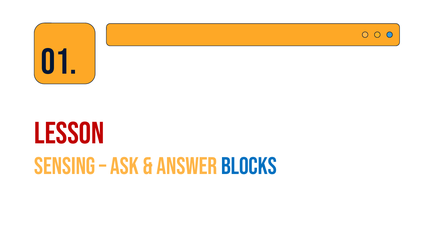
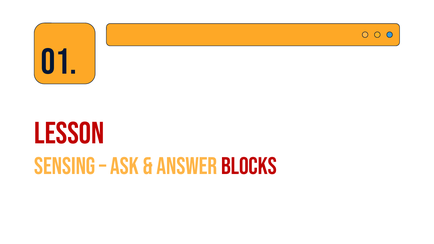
blocks colour: blue -> red (249, 166)
